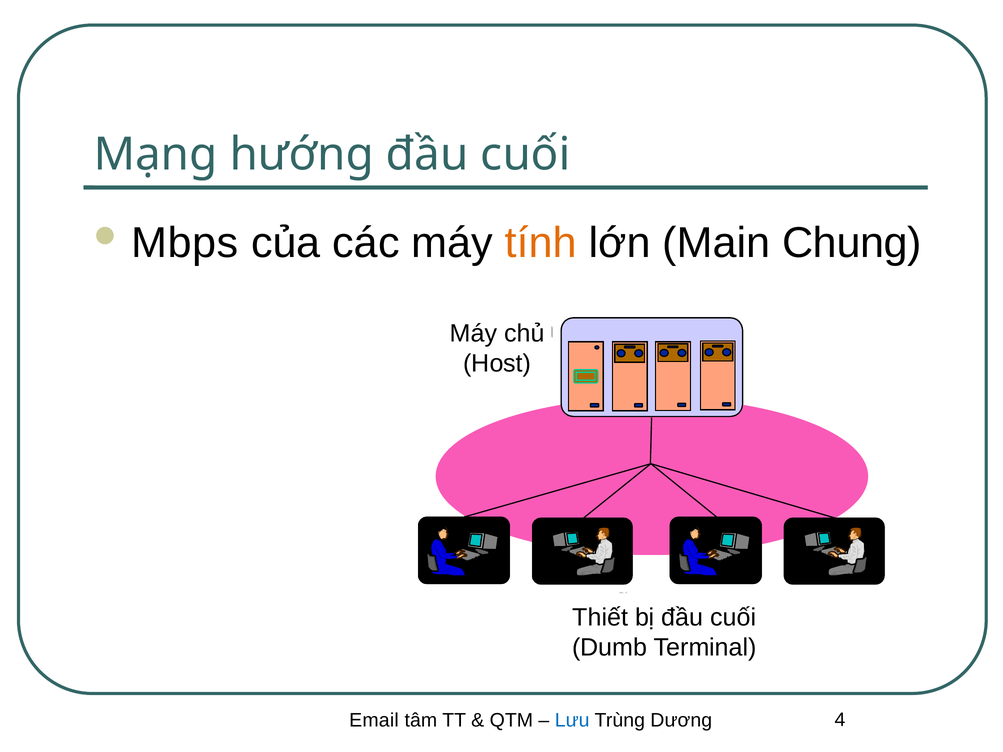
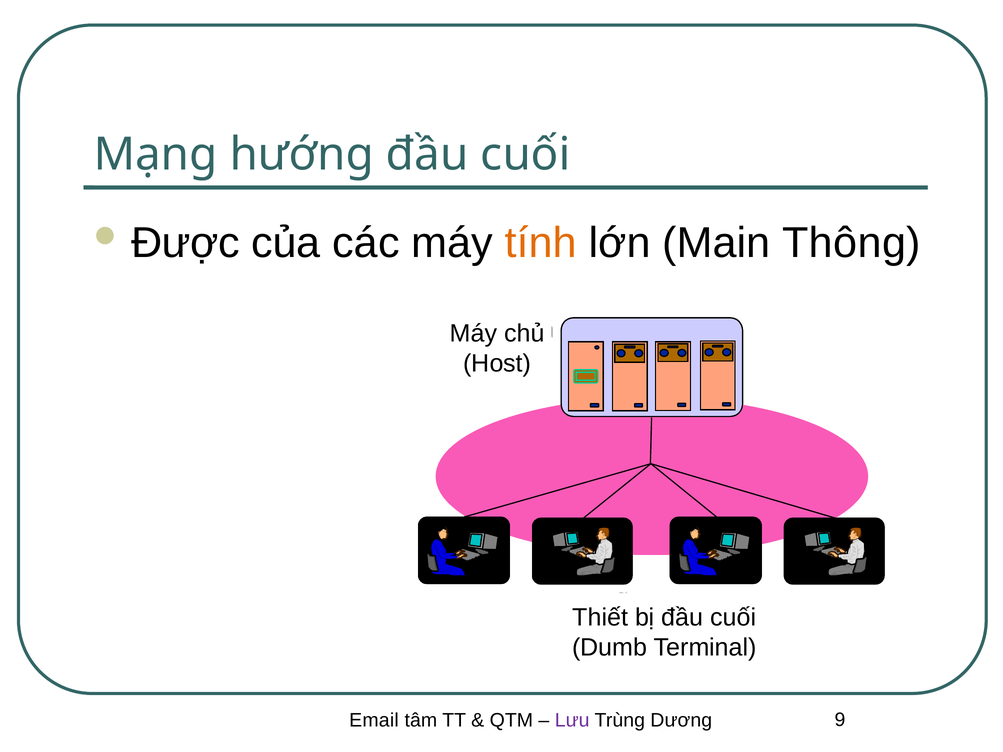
Mbps: Mbps -> Được (185, 243)
Chung: Chung -> Thông (852, 243)
Lưu colour: blue -> purple (572, 721)
4: 4 -> 9 (840, 720)
